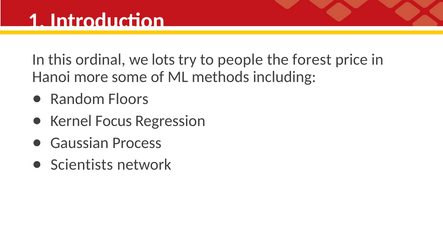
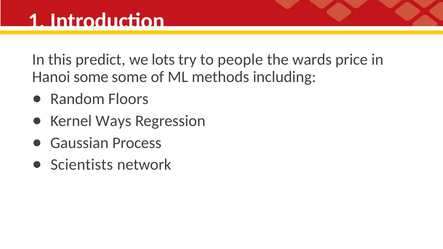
ordinal: ordinal -> predict (100, 60)
forest: forest -> wards (312, 60)
Hanoi more: more -> some (91, 77)
Focus: Focus -> Ways (113, 121)
